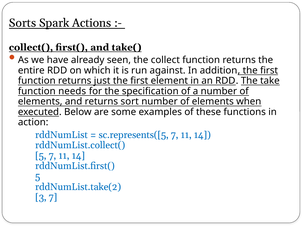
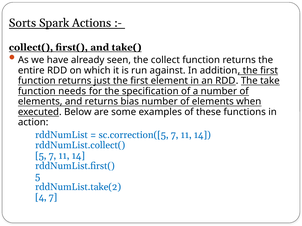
sort: sort -> bias (130, 102)
sc.represents([5: sc.represents([5 -> sc.correction([5 (134, 135)
3: 3 -> 4 (41, 198)
